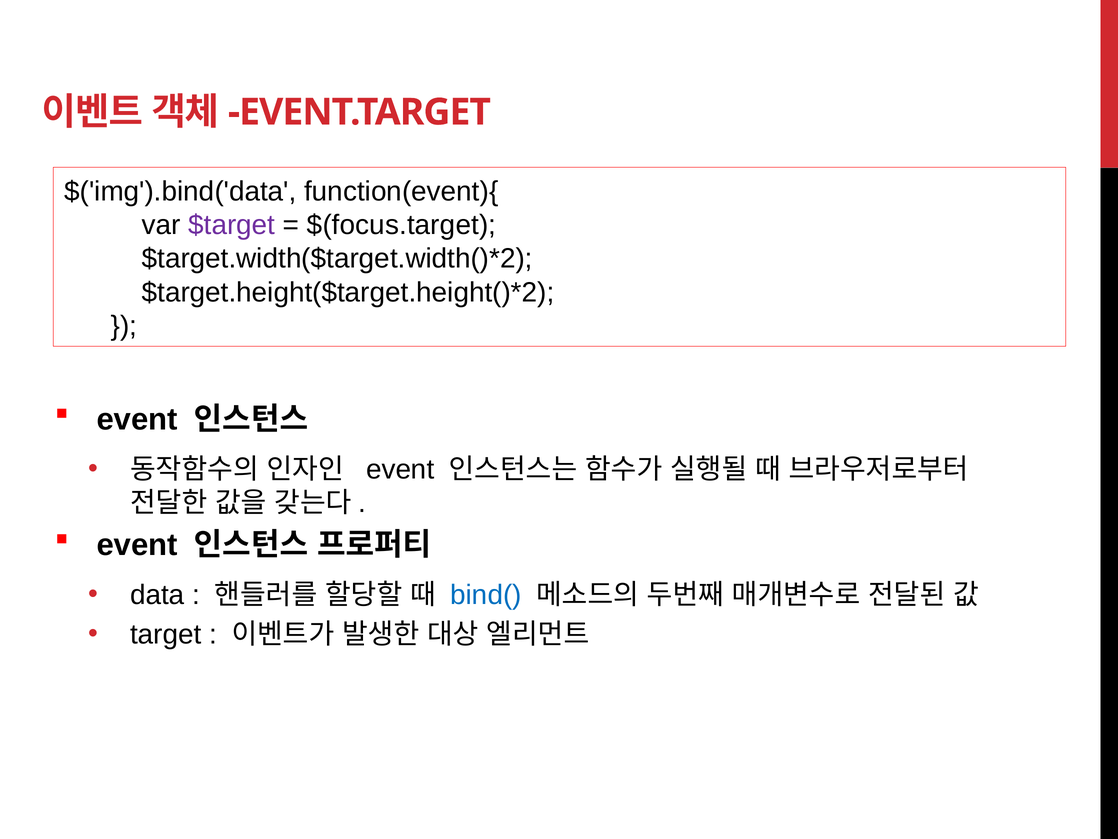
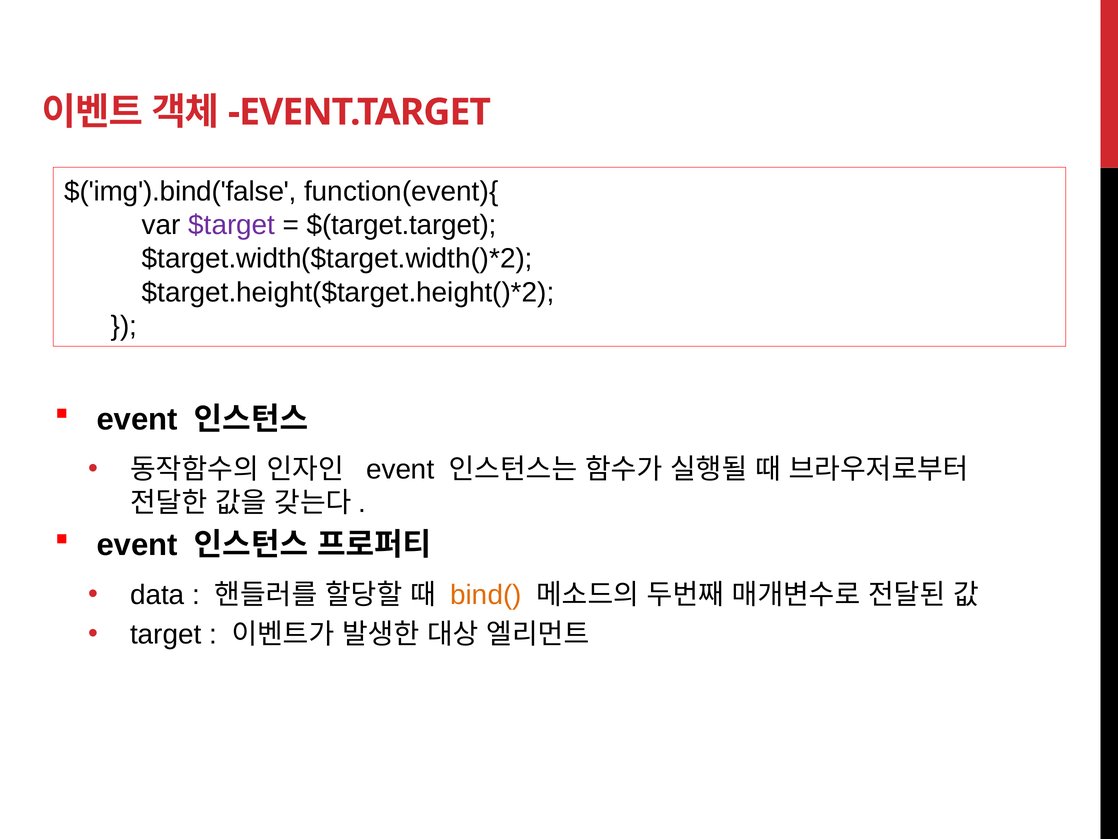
$('img').bind('data: $('img').bind('data -> $('img').bind('false (180, 191)
$(focus.target: $(focus.target -> $(target.target (402, 225)
bind( colour: blue -> orange (486, 595)
